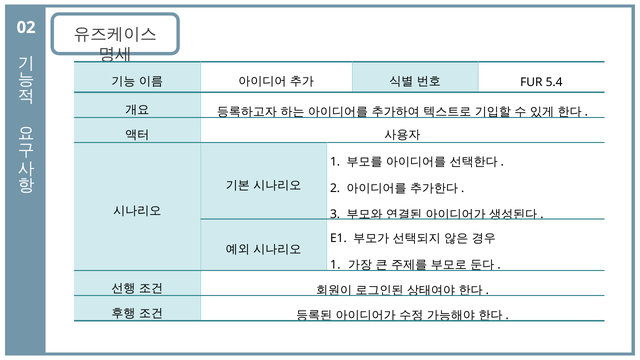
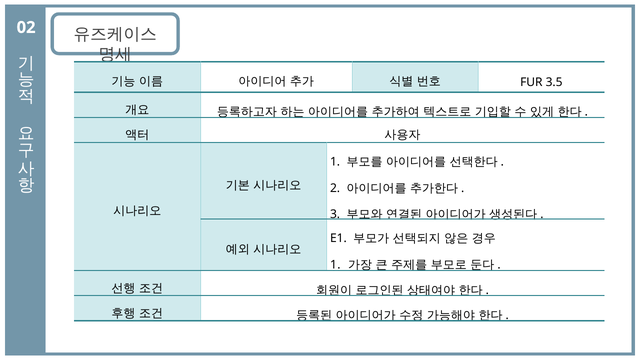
5.4: 5.4 -> 3.5 (554, 82)
